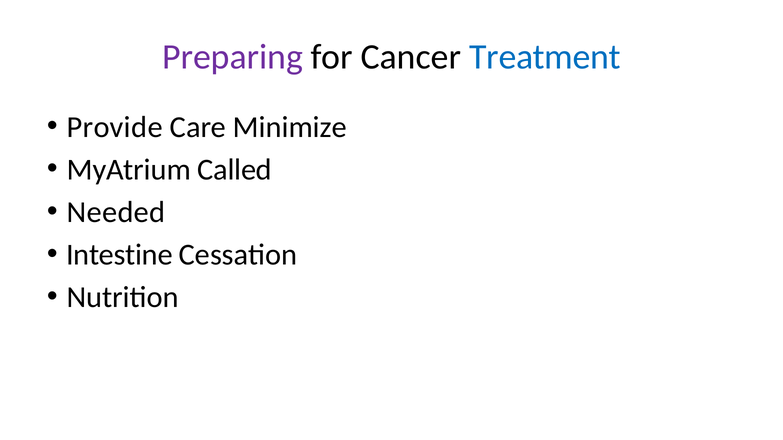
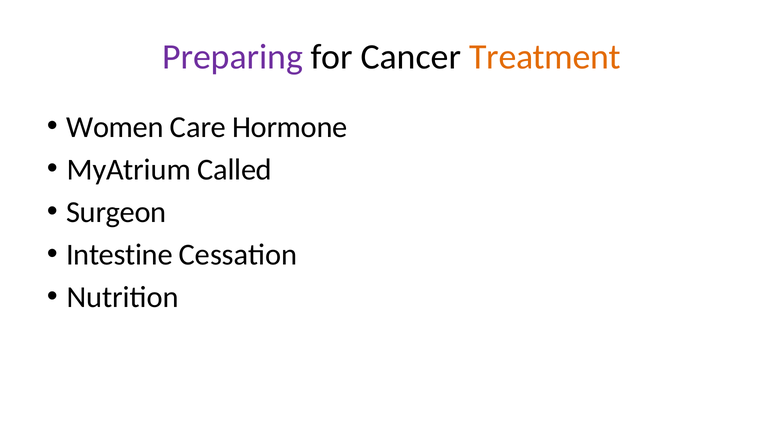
Treatment colour: blue -> orange (545, 57)
Provide: Provide -> Women (115, 127)
Minimize: Minimize -> Hormone (290, 127)
Needed: Needed -> Surgeon (116, 212)
